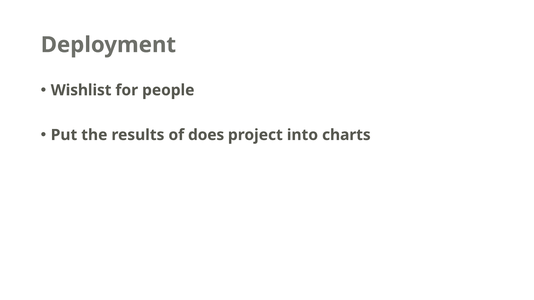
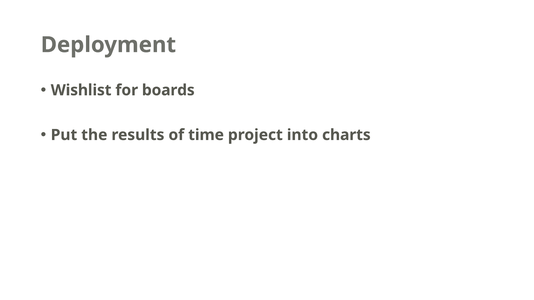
people: people -> boards (168, 90)
does: does -> time (206, 135)
